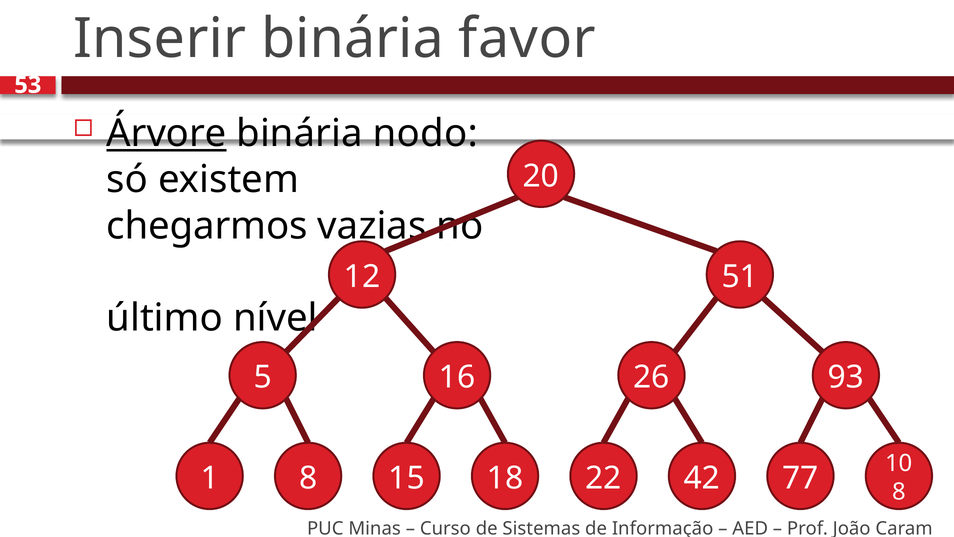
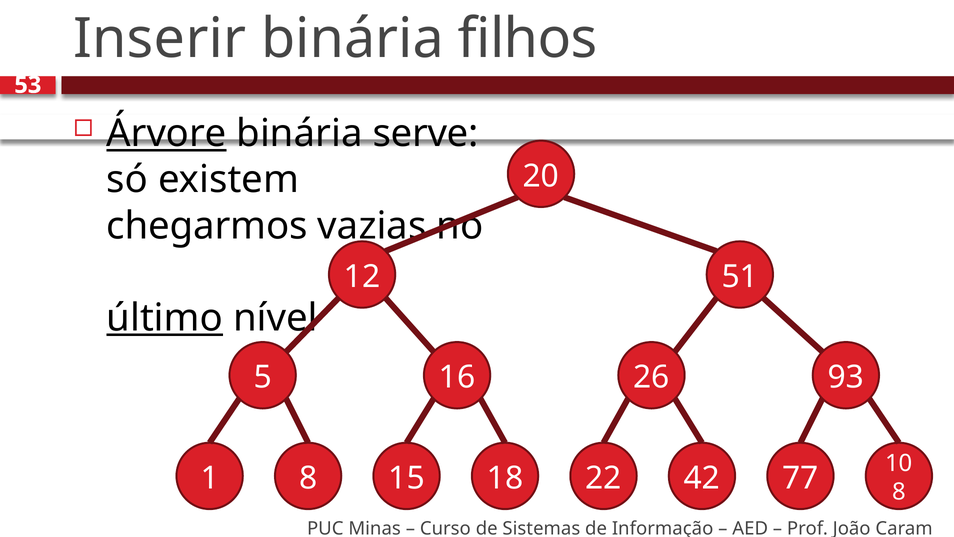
favor: favor -> filhos (528, 39)
nodo: nodo -> serve (426, 134)
último underline: none -> present (165, 318)
